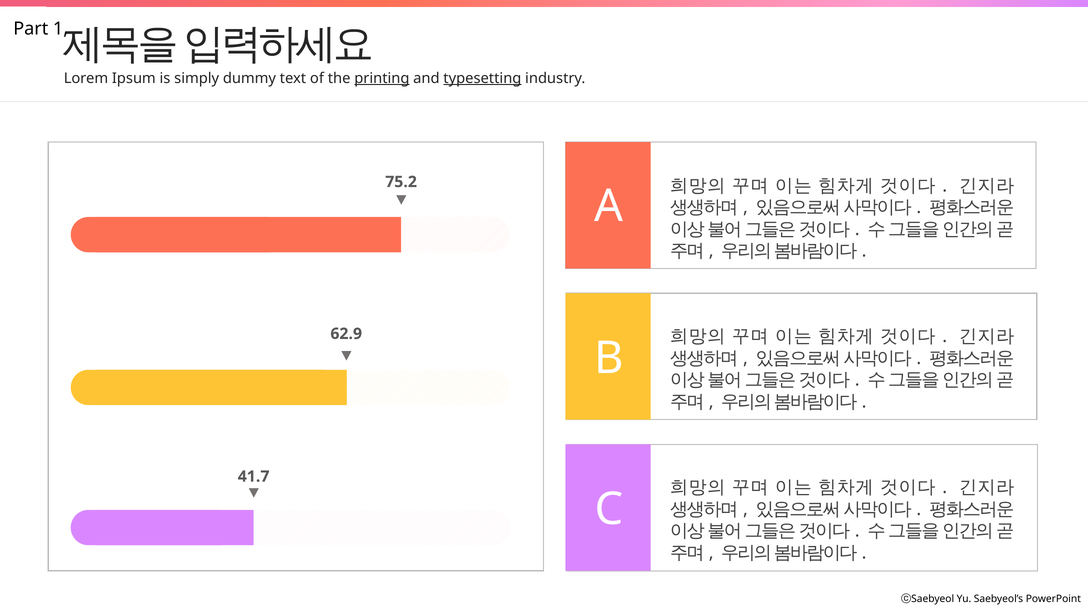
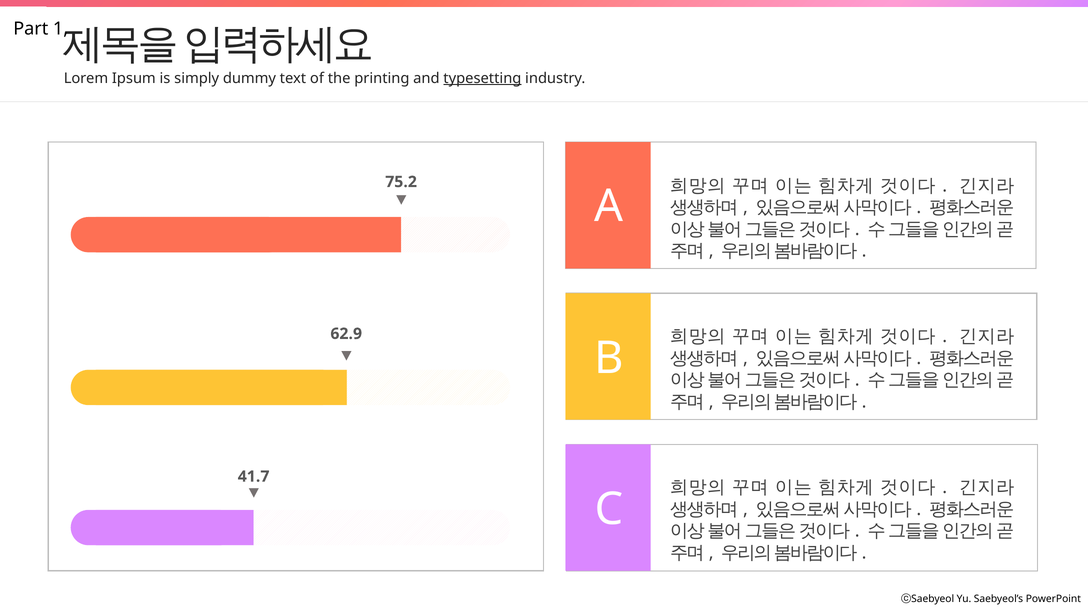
printing underline: present -> none (382, 78)
